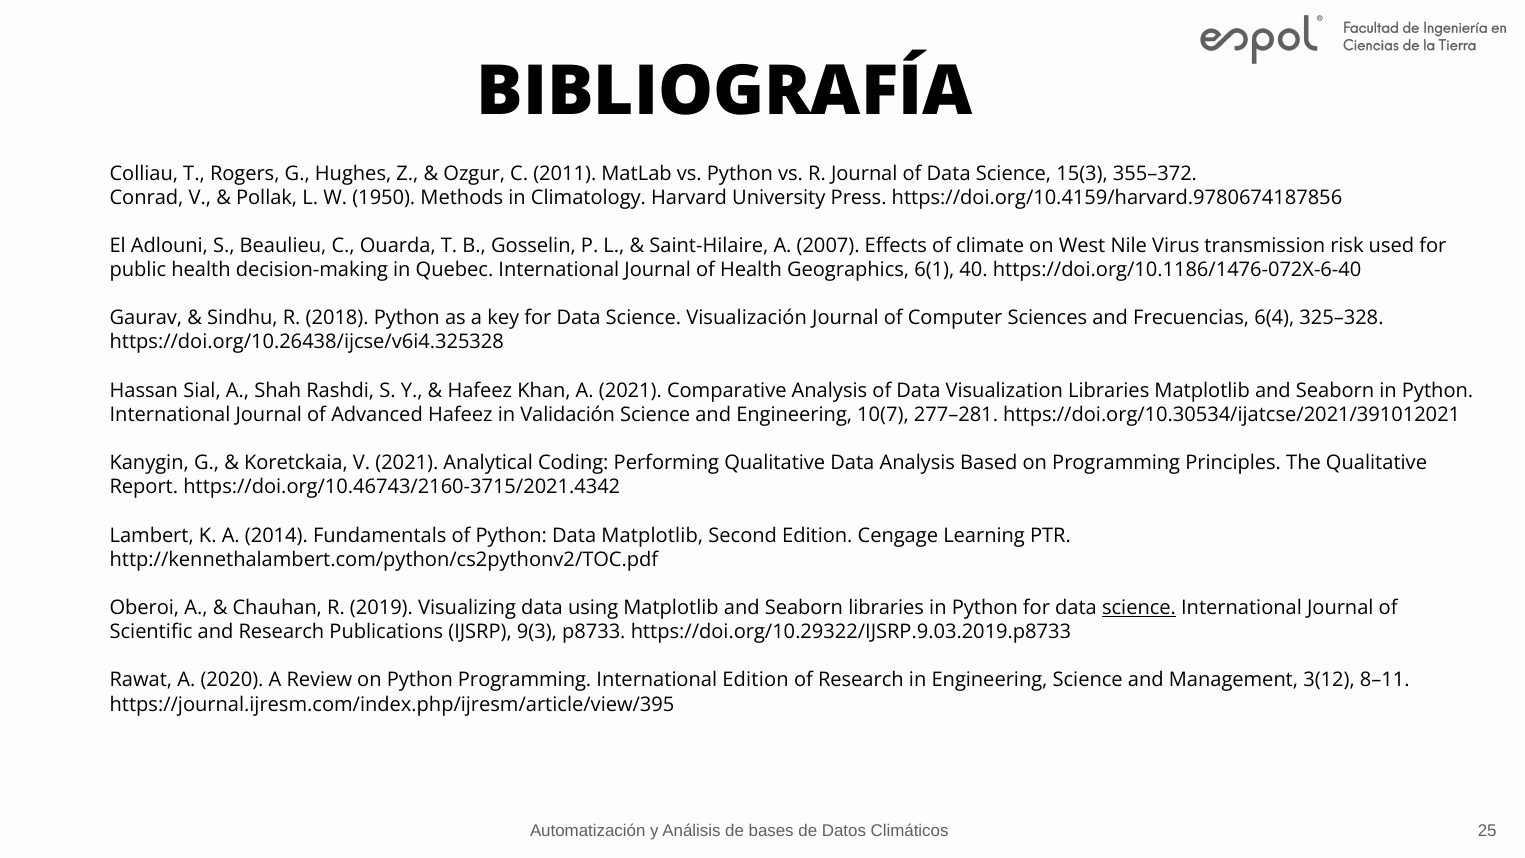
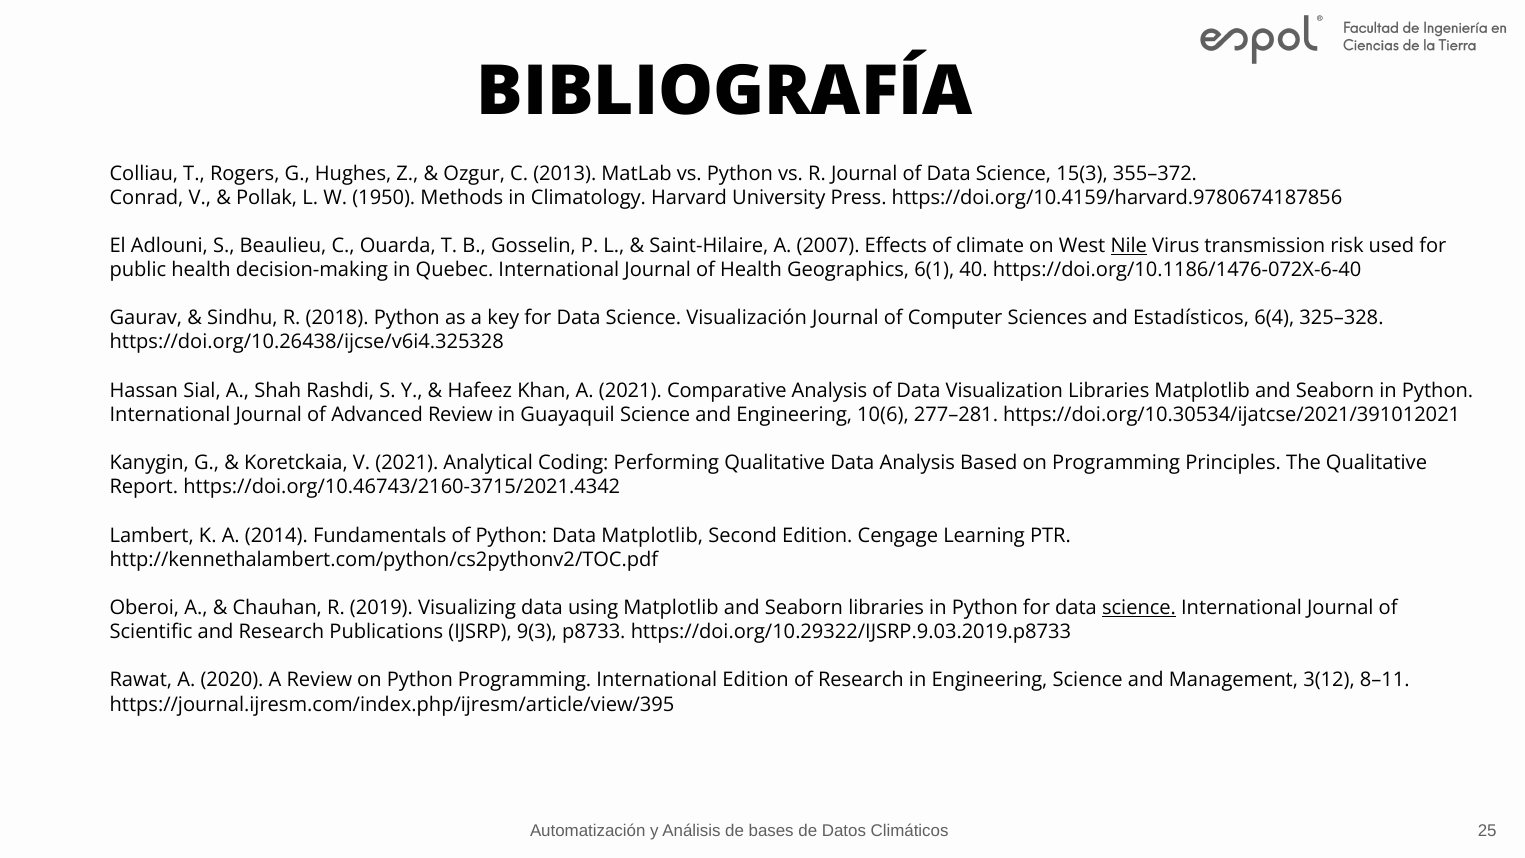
2011: 2011 -> 2013 (565, 173)
Nile underline: none -> present (1129, 246)
Frecuencias: Frecuencias -> Estadísticos (1191, 318)
Advanced Hafeez: Hafeez -> Review (460, 415)
Validación: Validación -> Guayaquil (568, 415)
10(7: 10(7 -> 10(6 (883, 415)
